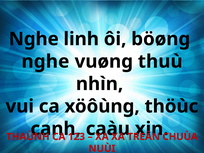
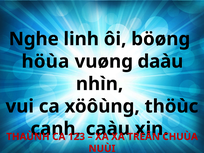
nghe: nghe -> höùa (45, 61)
thuù: thuù -> daàu (160, 61)
